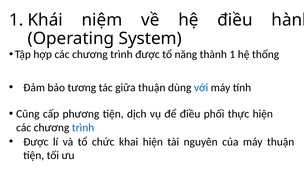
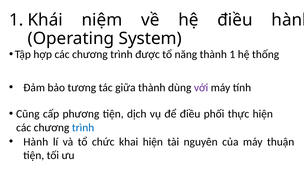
giữa thuận: thuận -> thành (152, 88)
với colour: blue -> purple (201, 88)
Được: Được -> Hành (36, 142)
